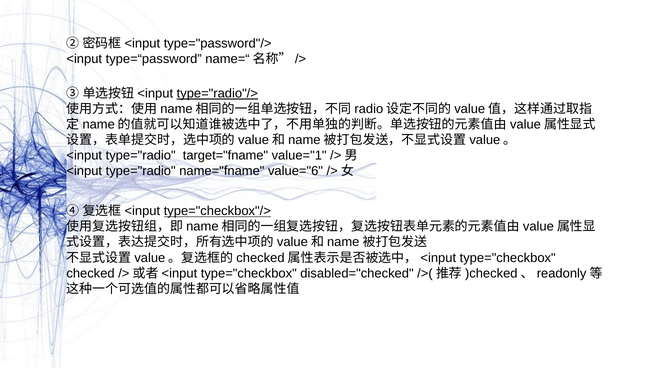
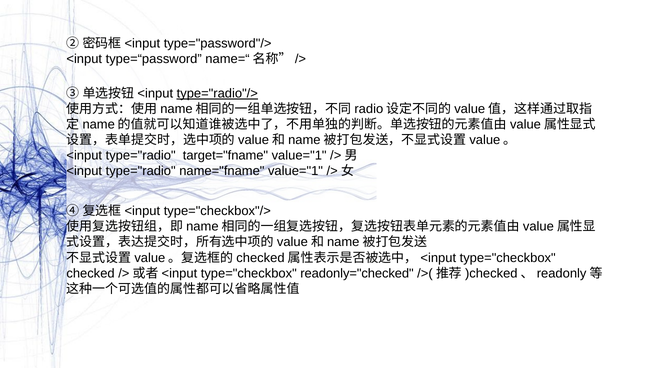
name="fname value="6: value="6 -> value="1 (295, 171)
type="checkbox"/> underline: present -> none (217, 211)
disabled="checked: disabled="checked -> readonly="checked (357, 274)
